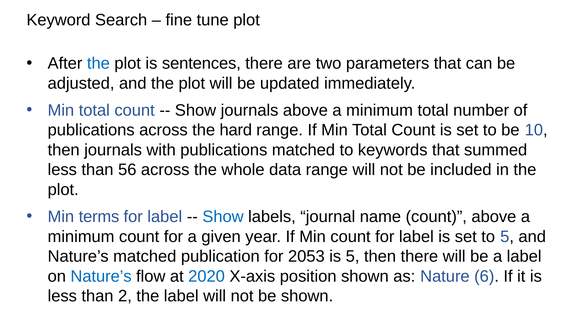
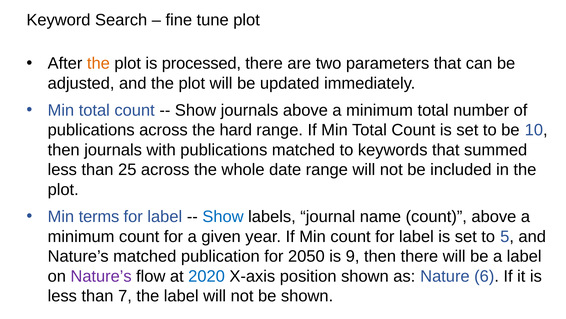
the colour: blue -> orange (98, 63)
sentences: sentences -> processed (201, 63)
56: 56 -> 25 (127, 170)
data: data -> date (285, 170)
2053: 2053 -> 2050 (306, 256)
is 5: 5 -> 9 (353, 256)
Nature’s colour: blue -> purple (101, 276)
2: 2 -> 7 (125, 296)
